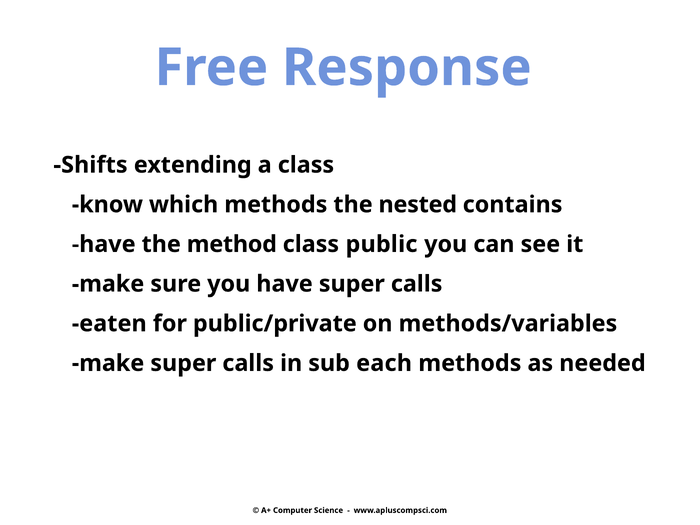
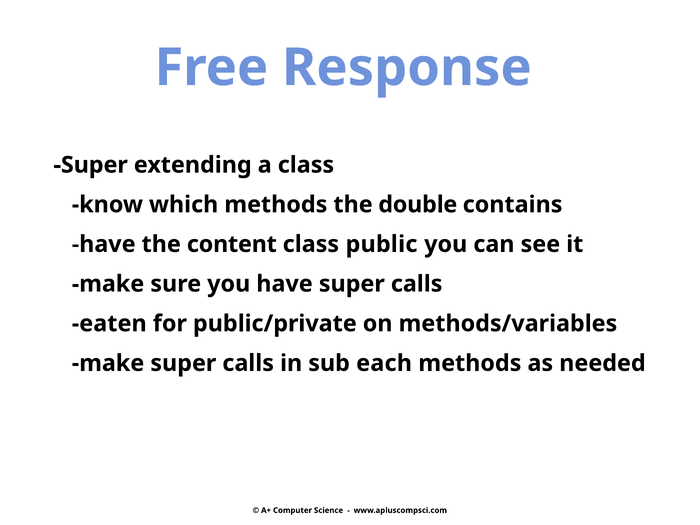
Shifts: Shifts -> Super (91, 165)
nested: nested -> double (418, 205)
method: method -> content (232, 244)
